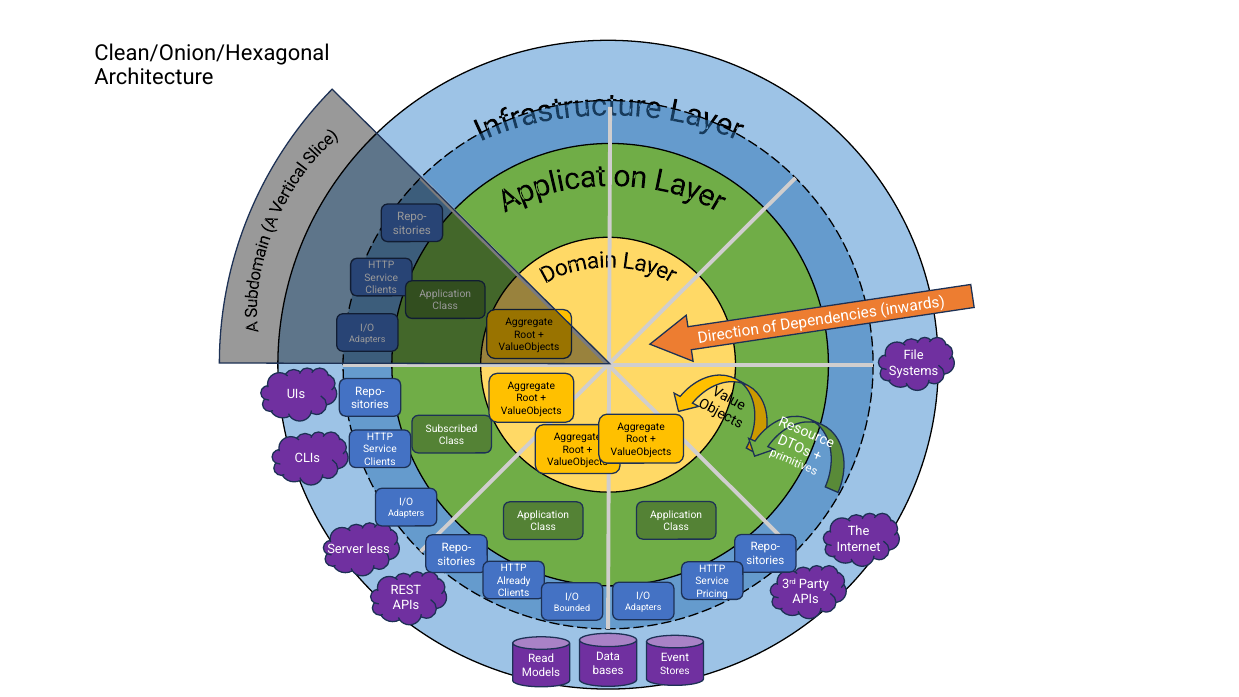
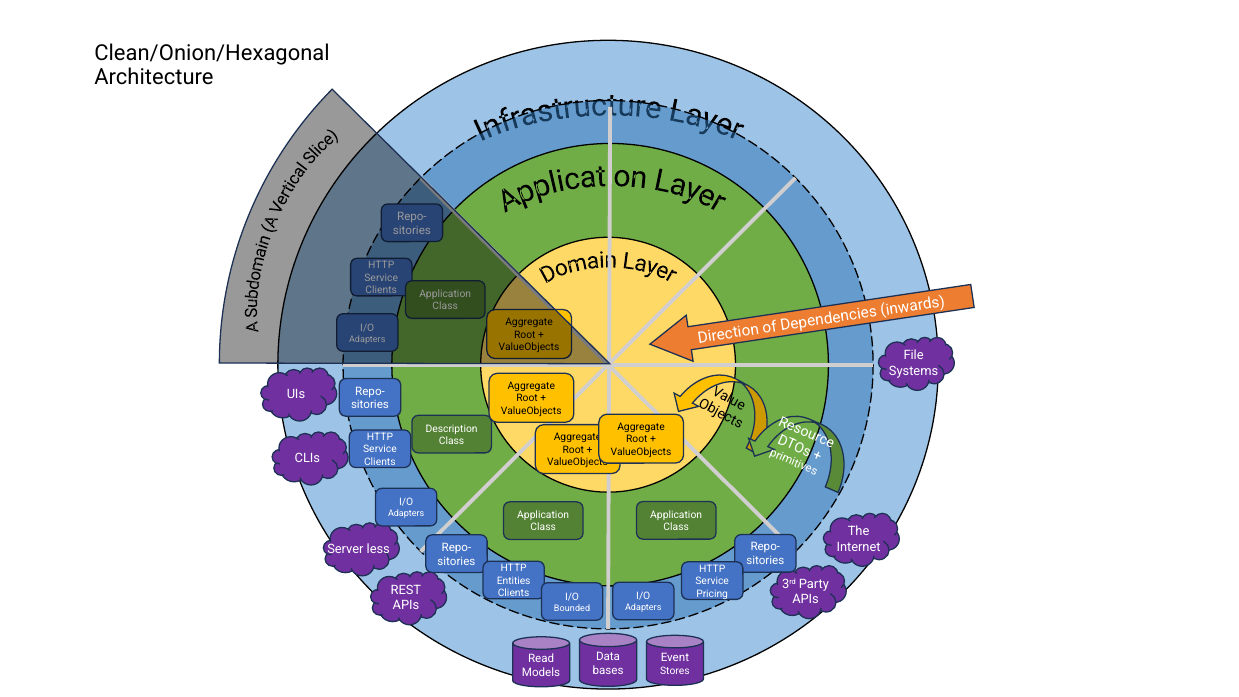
Subscribed: Subscribed -> Description (452, 429)
Already: Already -> Entities (514, 581)
